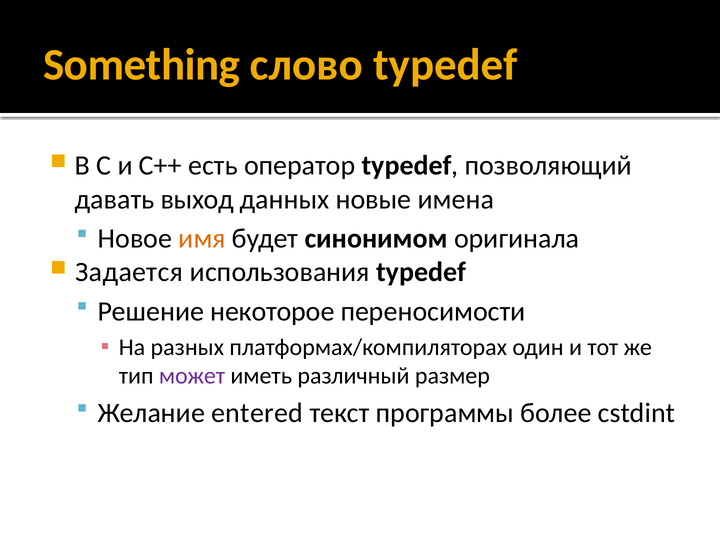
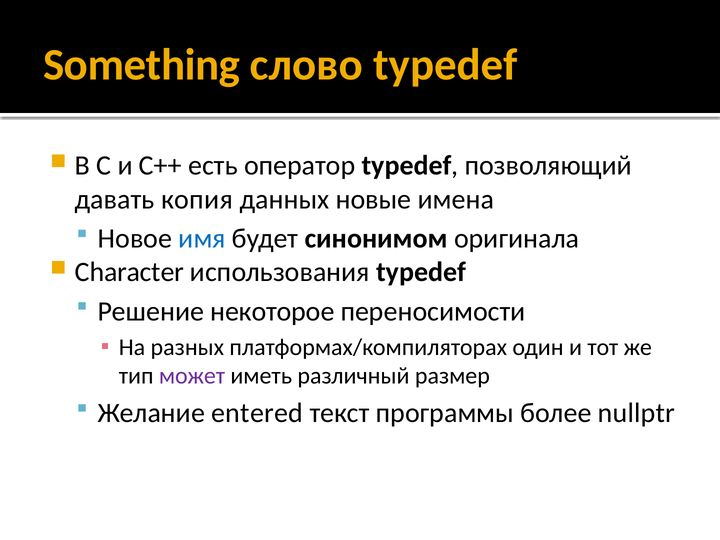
выход: выход -> копия (197, 199)
имя colour: orange -> blue (202, 239)
Задается: Задается -> Character (129, 272)
cstdint: cstdint -> nullptr (636, 413)
